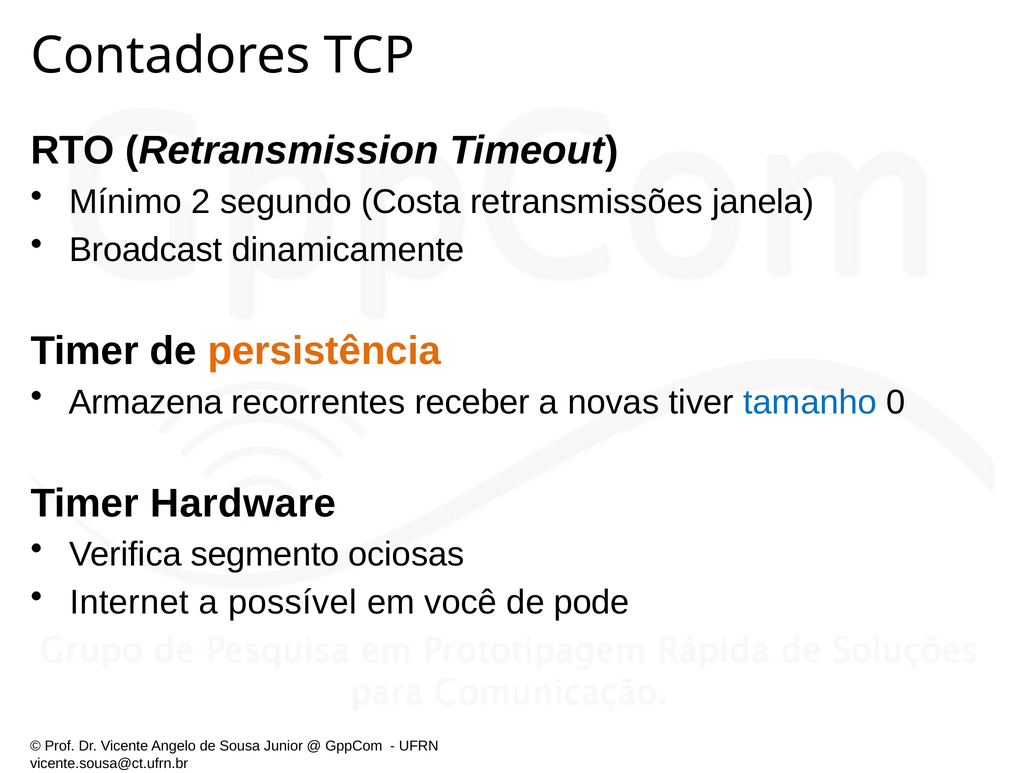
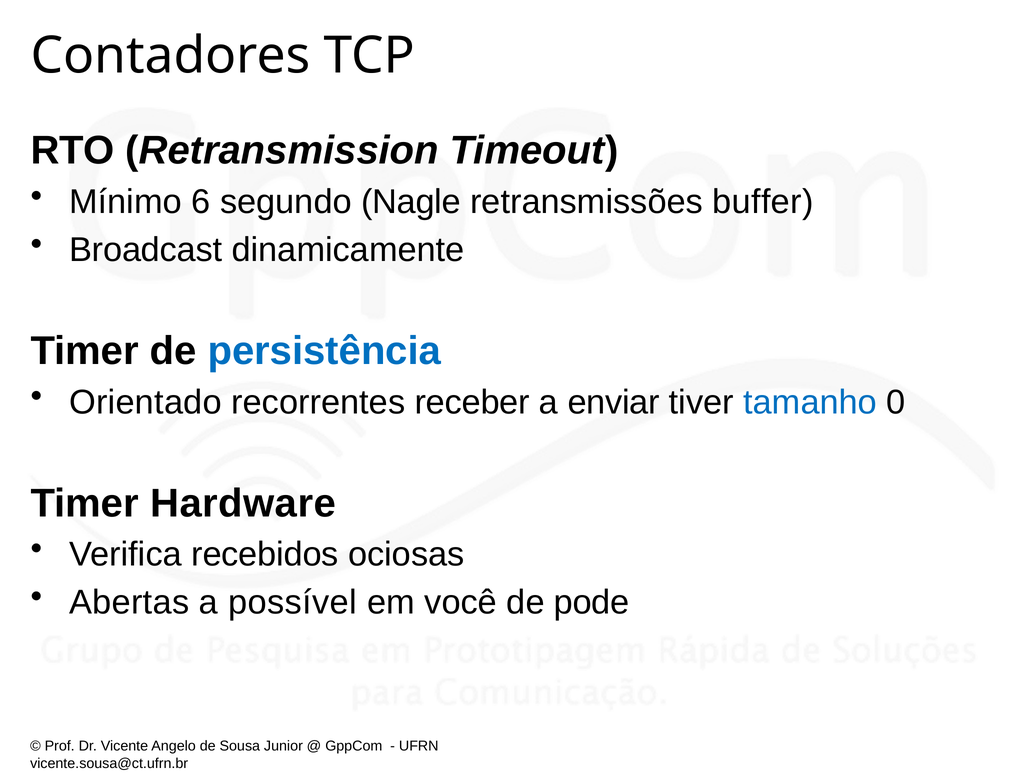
2: 2 -> 6 (201, 202)
Costa: Costa -> Nagle (411, 202)
janela: janela -> buffer (763, 202)
persistência colour: orange -> blue (324, 351)
Armazena: Armazena -> Orientado (146, 402)
novas: novas -> enviar (614, 402)
segmento: segmento -> recebidos (265, 555)
Internet: Internet -> Abertas (129, 603)
